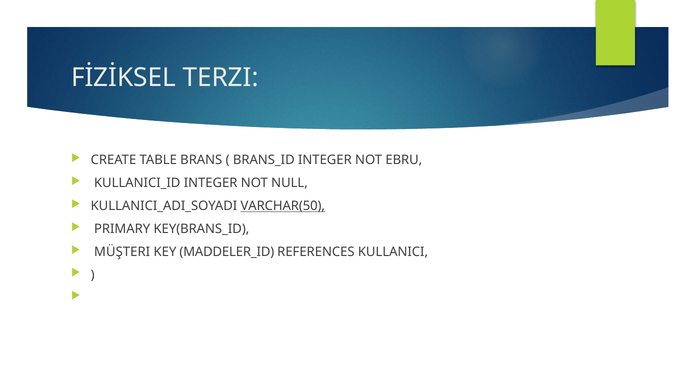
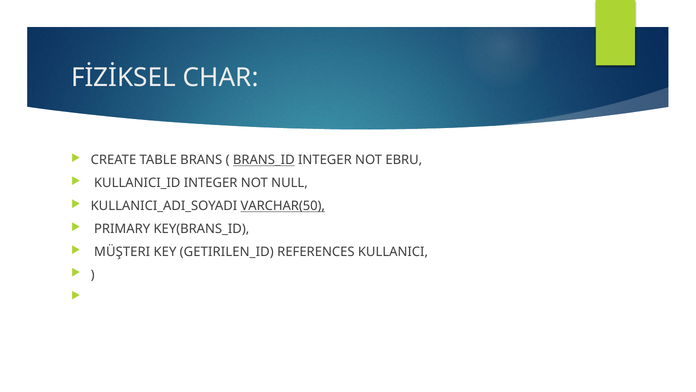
TERZI: TERZI -> CHAR (221, 78)
BRANS_ID underline: none -> present (264, 160)
MADDELER_ID: MADDELER_ID -> GETIRILEN_ID (227, 252)
